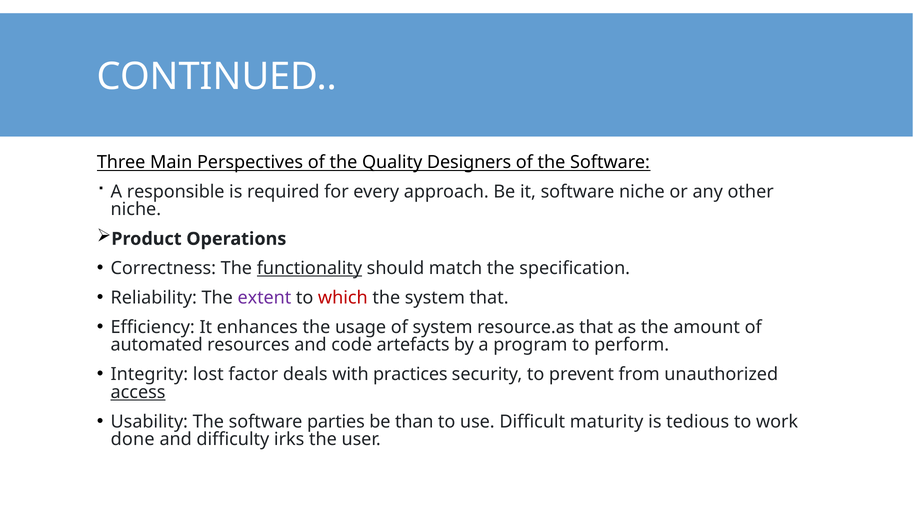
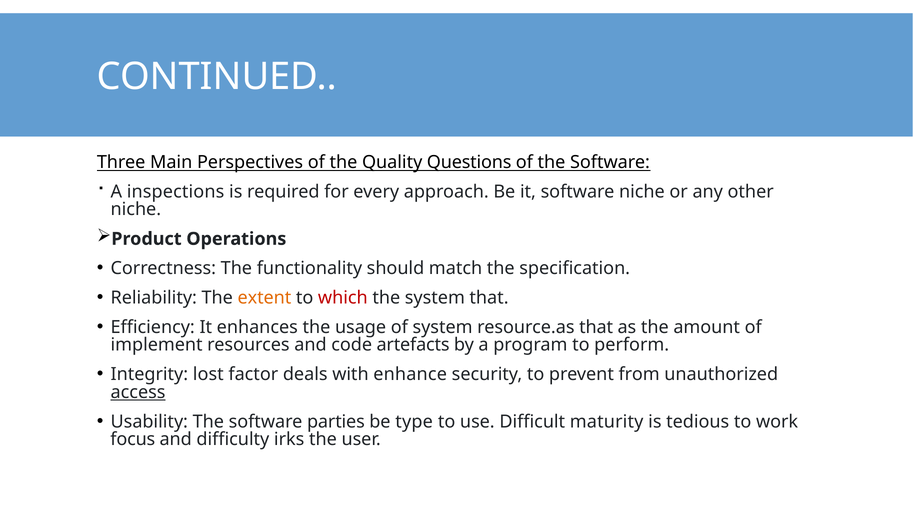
Designers: Designers -> Questions (469, 162)
responsible: responsible -> inspections (176, 192)
functionality underline: present -> none (309, 268)
extent colour: purple -> orange (264, 298)
automated: automated -> implement (157, 345)
practices: practices -> enhance (410, 374)
than: than -> type (414, 421)
done: done -> focus (133, 439)
